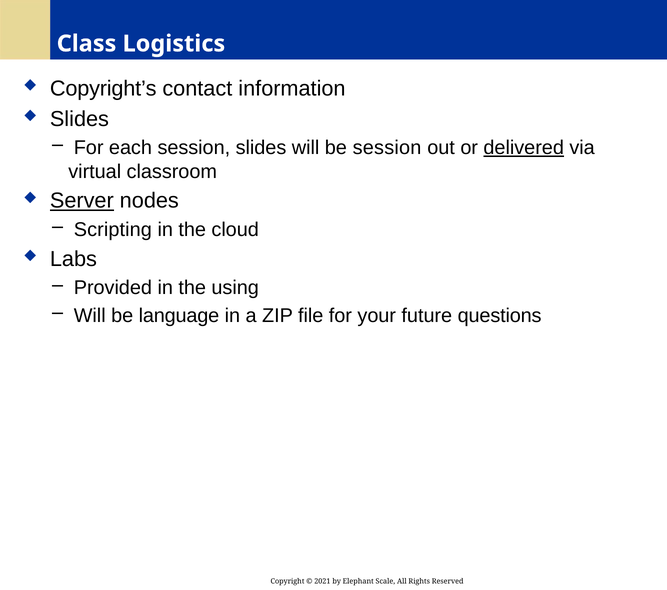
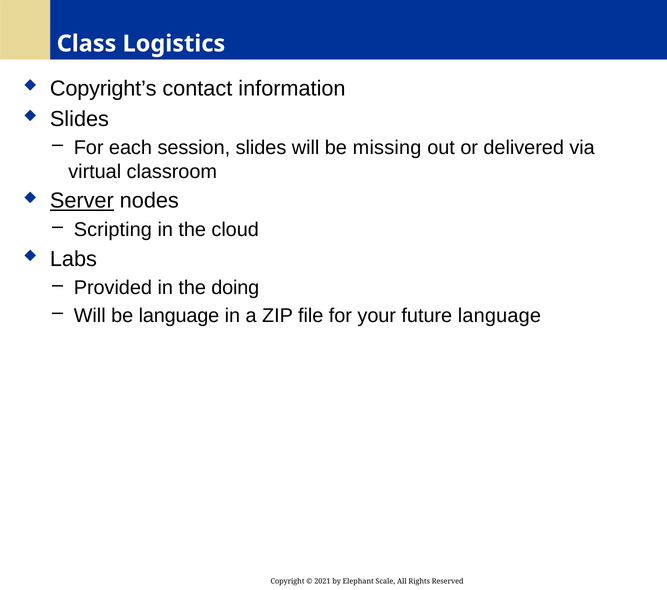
be session: session -> missing (387, 148)
delivered underline: present -> none (524, 148)
using: using -> doing (235, 288)
future questions: questions -> language (499, 316)
